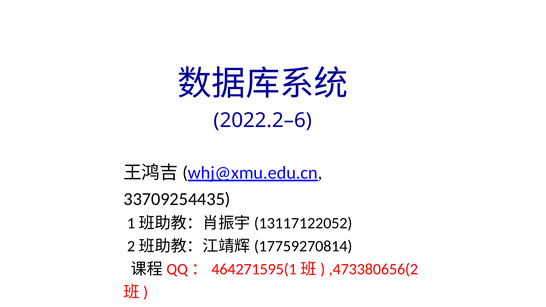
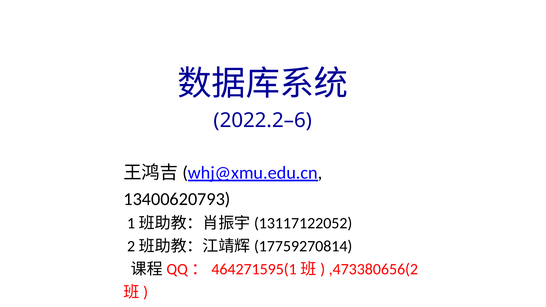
33709254435: 33709254435 -> 13400620793 (177, 199)
